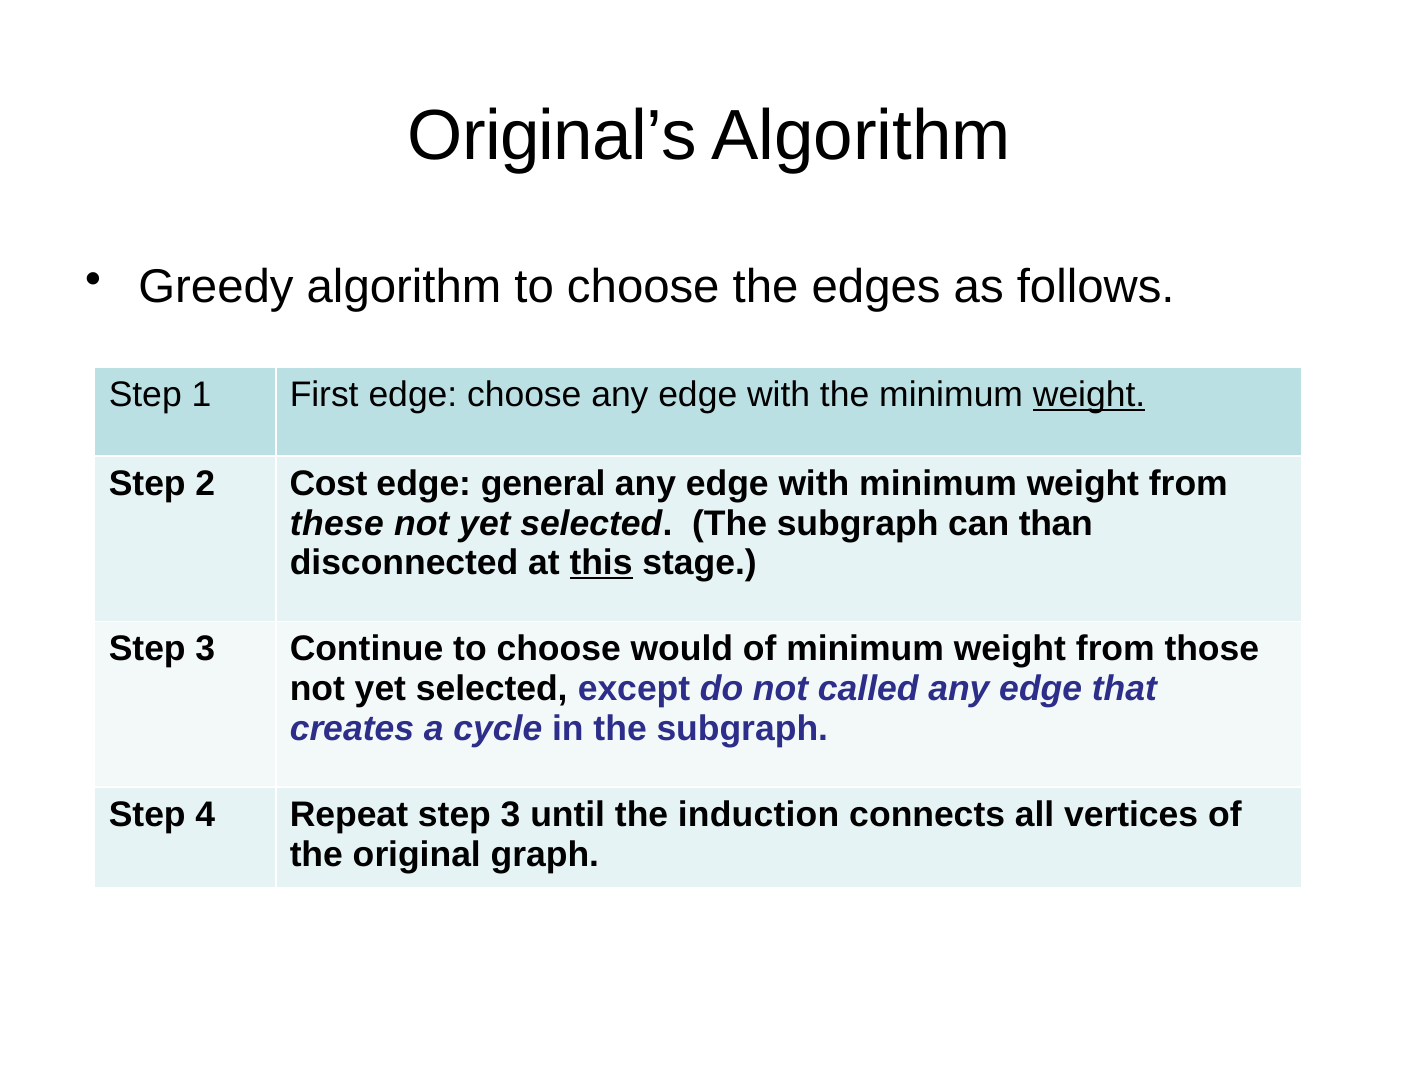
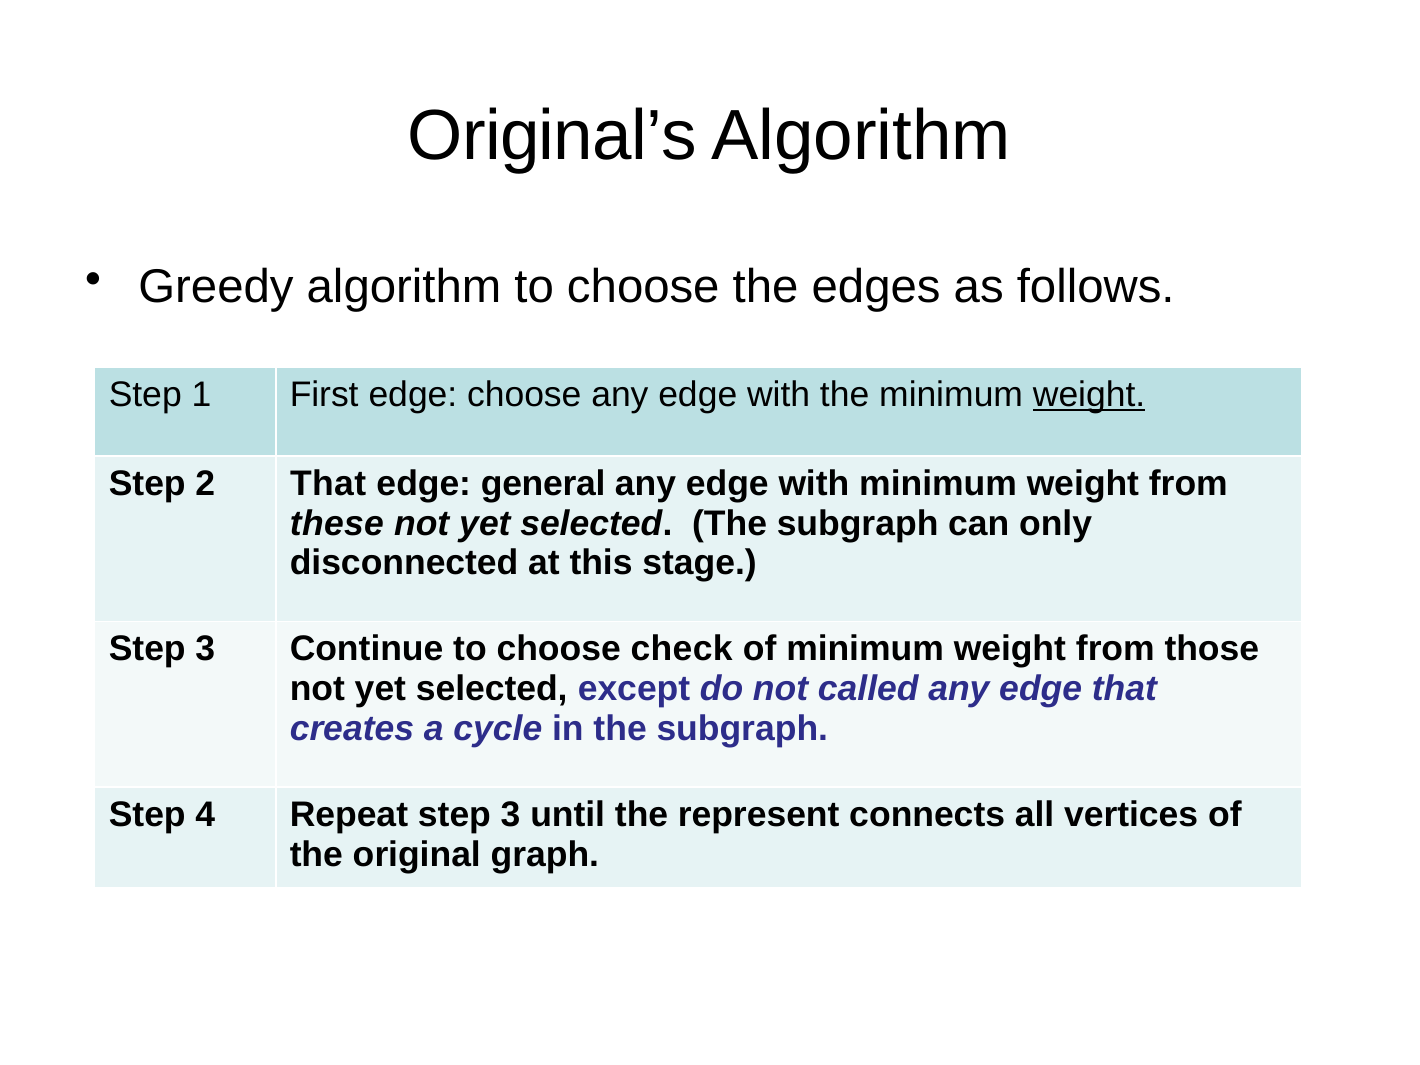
2 Cost: Cost -> That (328, 484)
than: than -> only (1056, 523)
this underline: present -> none (601, 563)
would: would -> check (682, 649)
induction: induction -> represent (759, 815)
